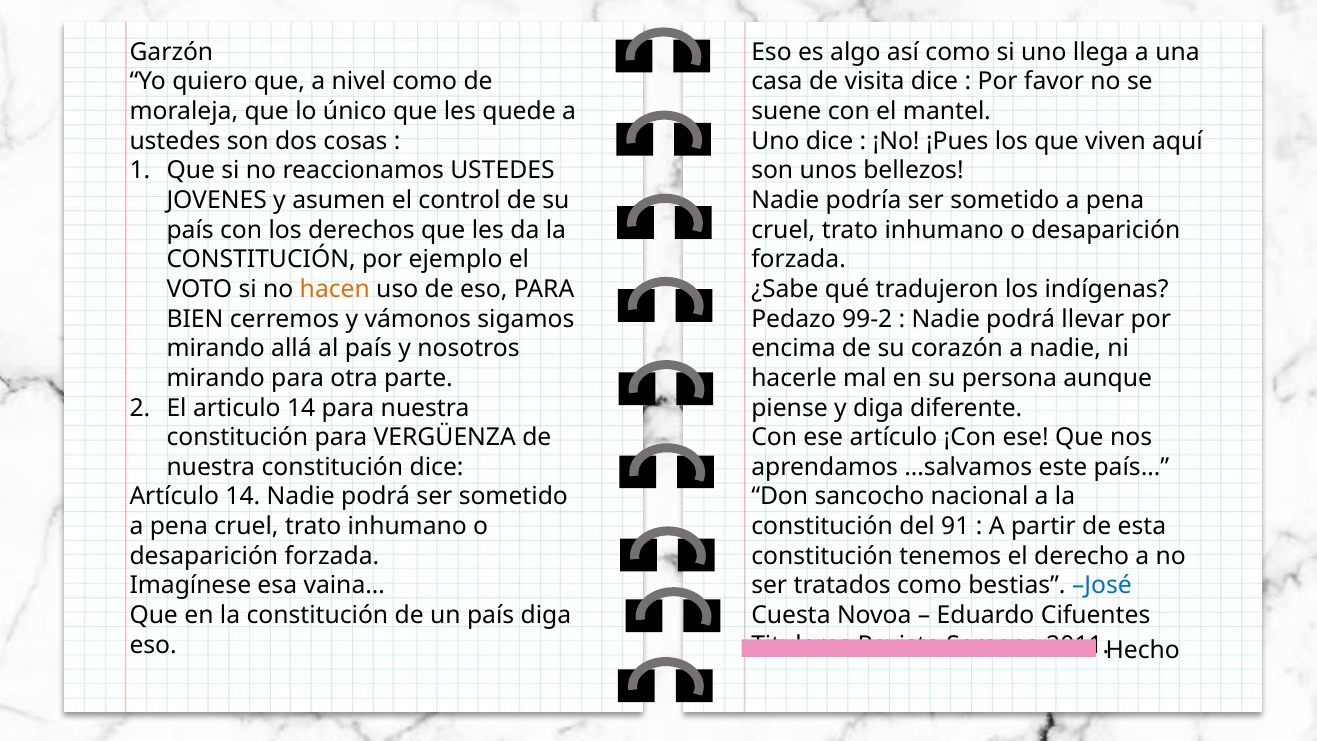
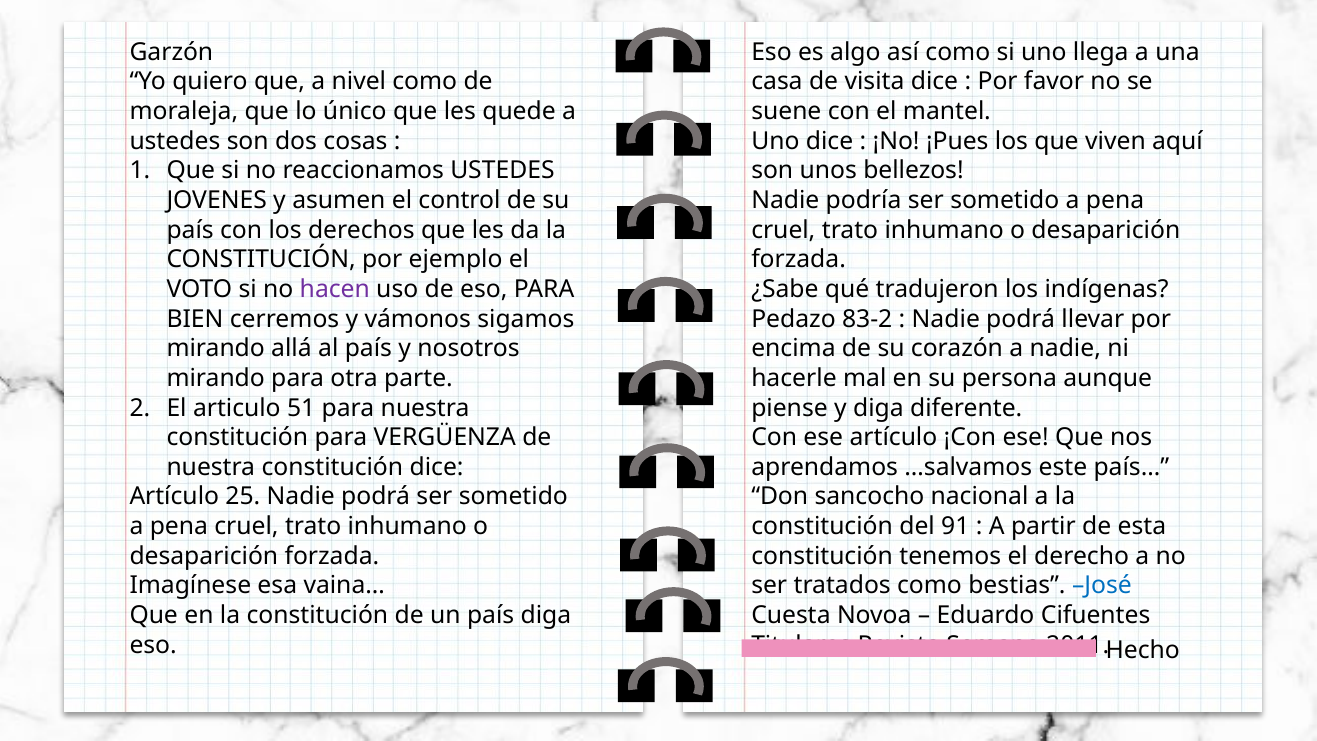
hacen colour: orange -> purple (335, 289)
99-2: 99-2 -> 83-2 (867, 319)
articulo 14: 14 -> 51 (301, 408)
Artículo 14: 14 -> 25 (243, 497)
